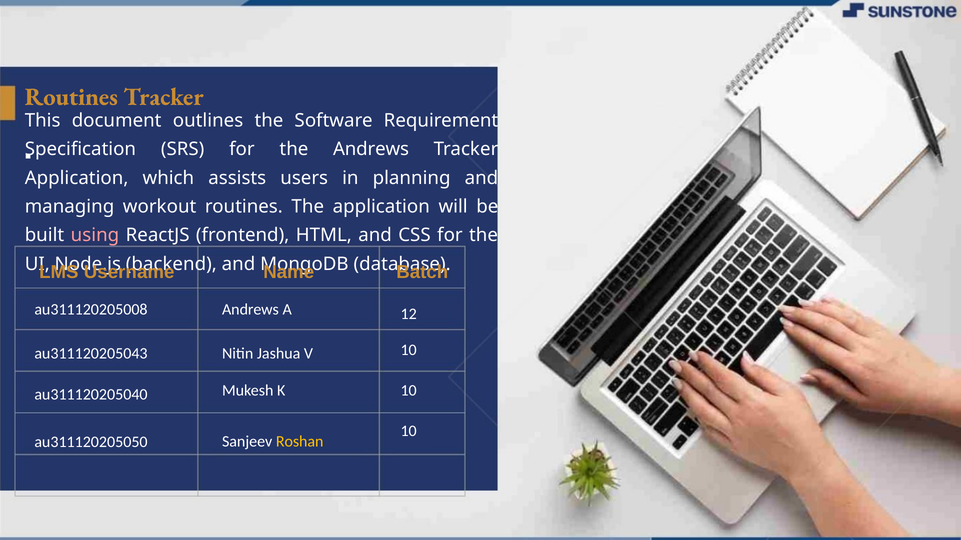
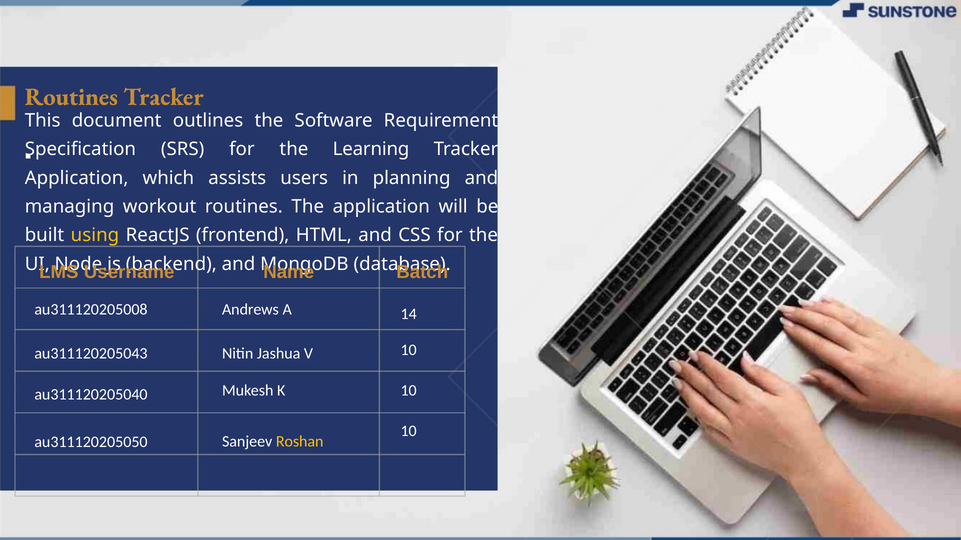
the Andrews: Andrews -> Learning (371, 149)
using colour: pink -> yellow (95, 236)
12: 12 -> 14 (409, 314)
